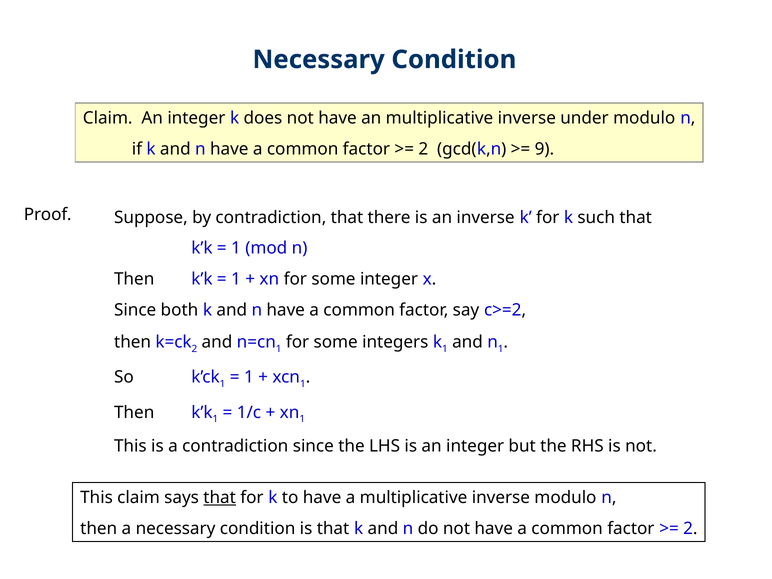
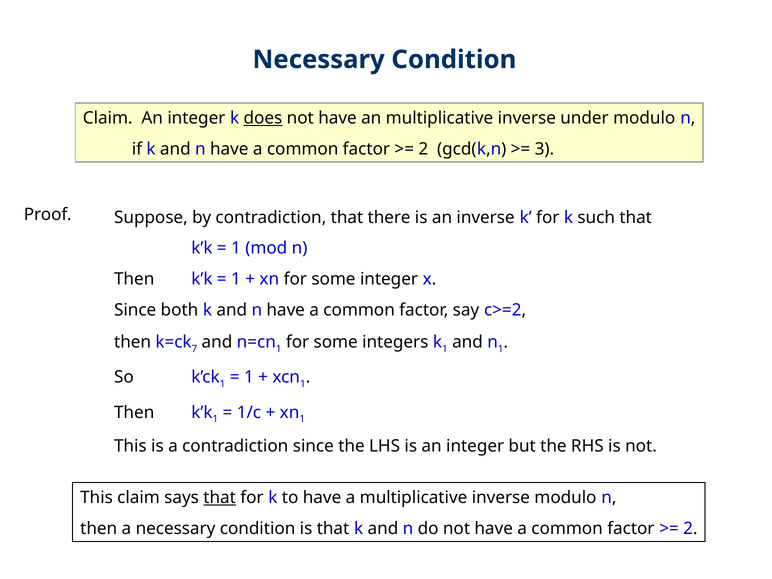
does underline: none -> present (263, 118)
9: 9 -> 3 (544, 149)
2: 2 -> 7 (194, 349)
